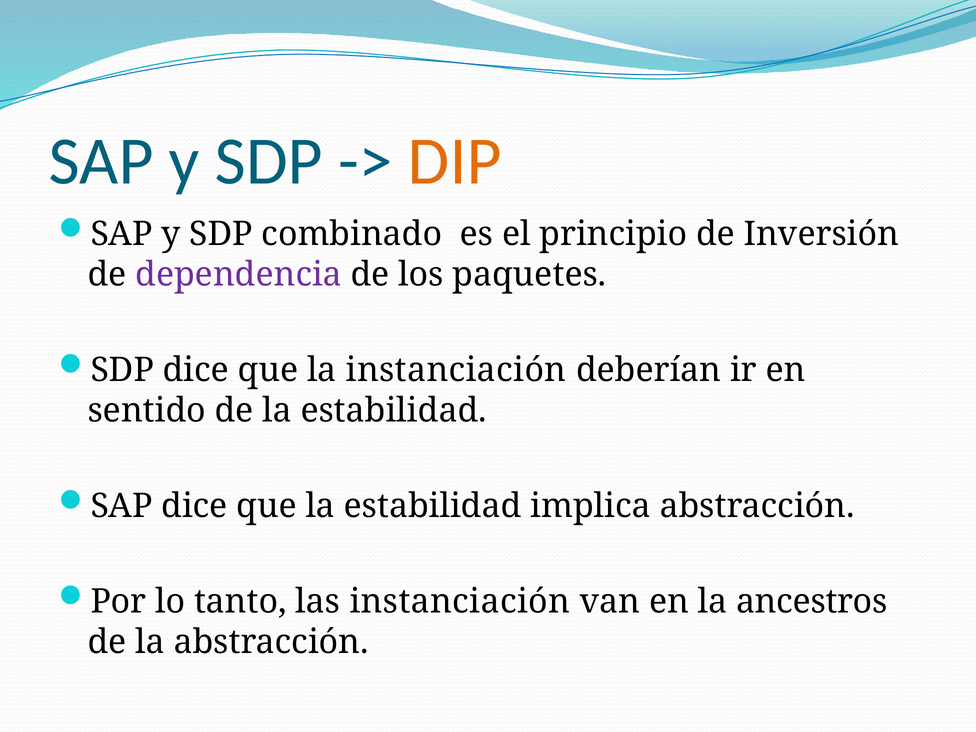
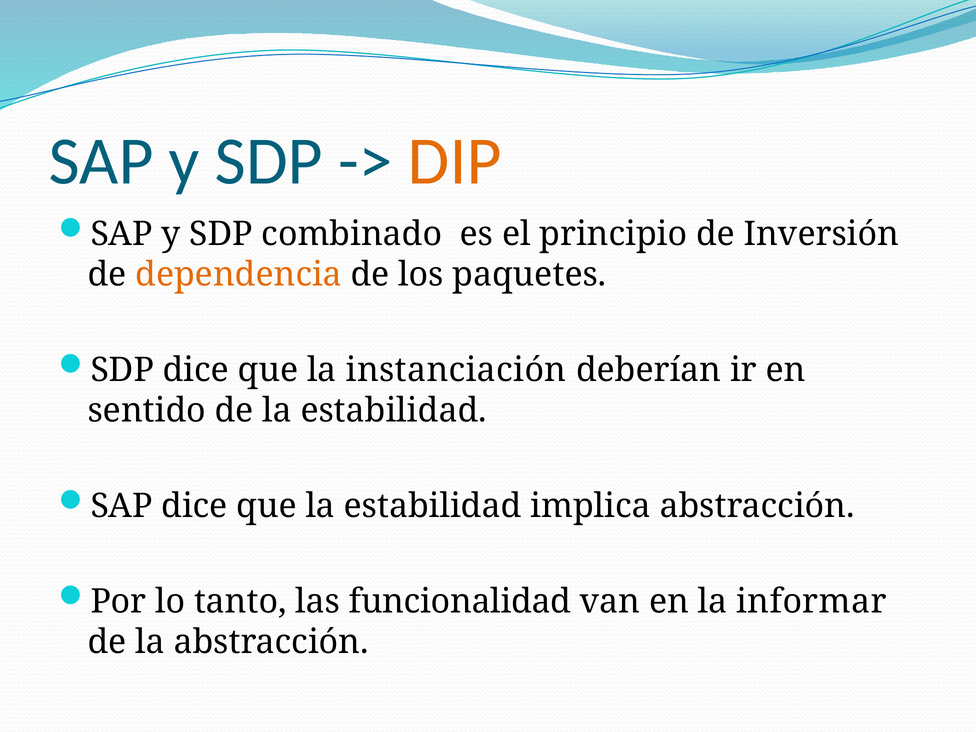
dependencia colour: purple -> orange (239, 275)
las instanciación: instanciación -> funcionalidad (460, 602)
ancestros: ancestros -> informar (811, 602)
